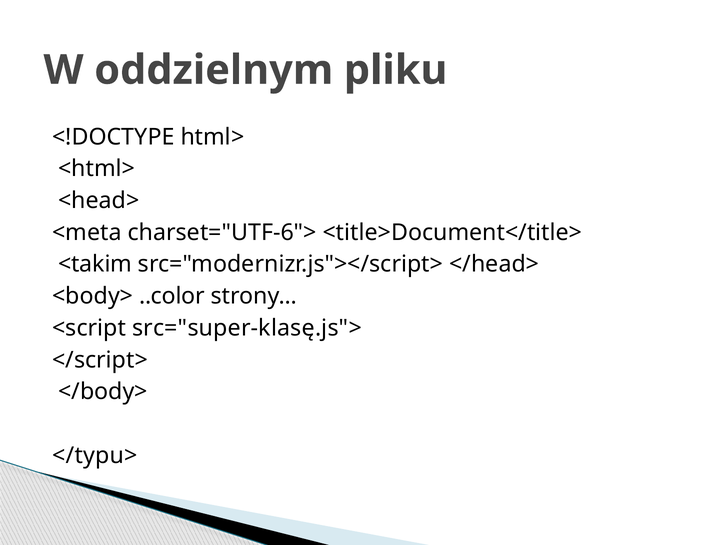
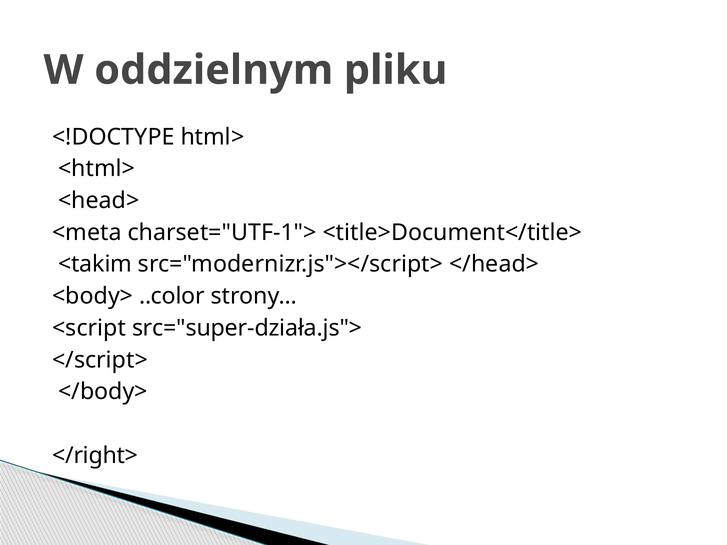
charset="UTF-6">: charset="UTF-6"> -> charset="UTF-1"> (222, 233)
src="super-klasę.js">: src="super-klasę.js"> -> src="super-działa.js"> (247, 328)
</typu>: </typu> -> </right> (95, 456)
